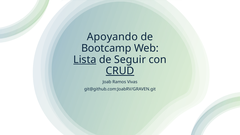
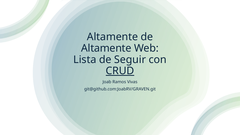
Apoyando: Apoyando -> Altamente (112, 37)
Bootcamp: Bootcamp -> Altamente (106, 48)
Lista underline: present -> none (85, 60)
